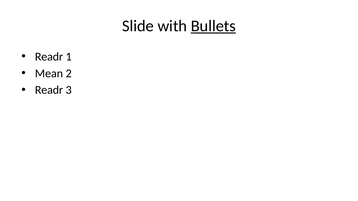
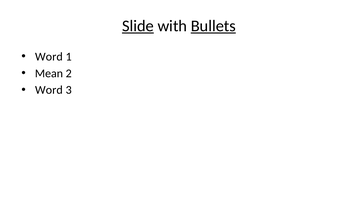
Slide underline: none -> present (138, 26)
Readr: Readr -> Word (49, 57)
Readr: Readr -> Word (49, 90)
